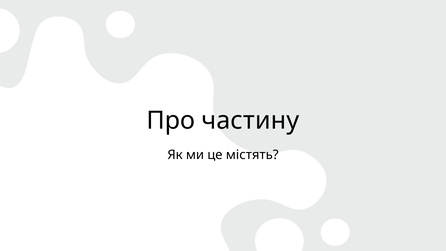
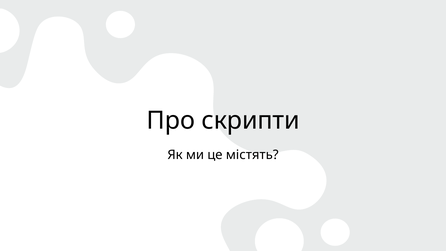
частину: частину -> скрипти (251, 121)
